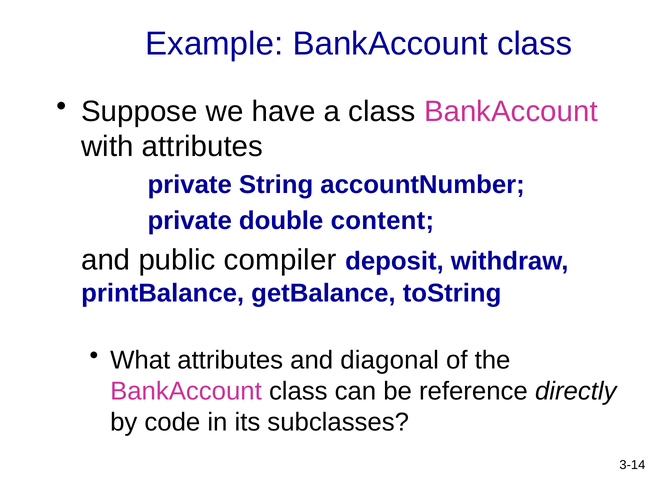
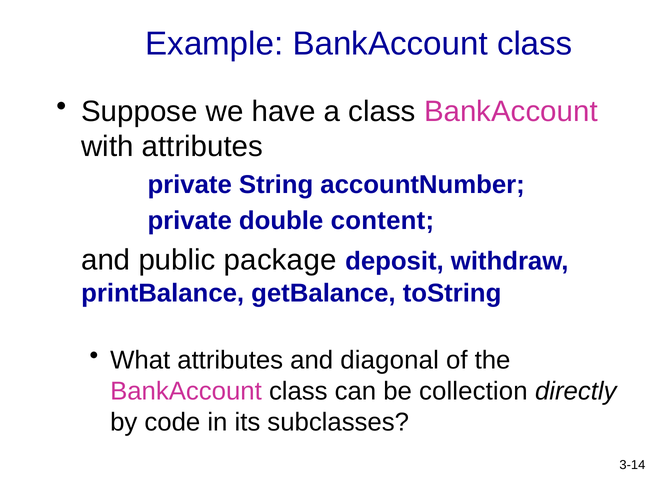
compiler: compiler -> package (280, 260)
reference: reference -> collection (473, 391)
